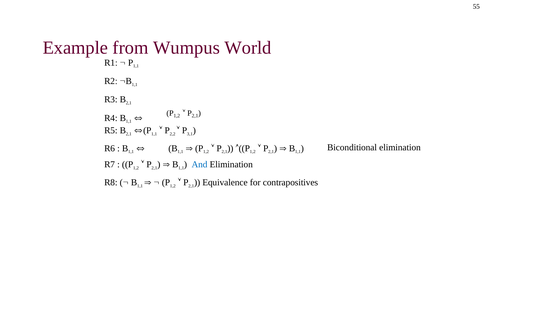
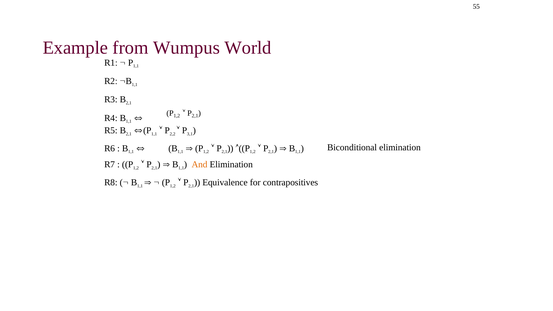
And colour: blue -> orange (200, 165)
